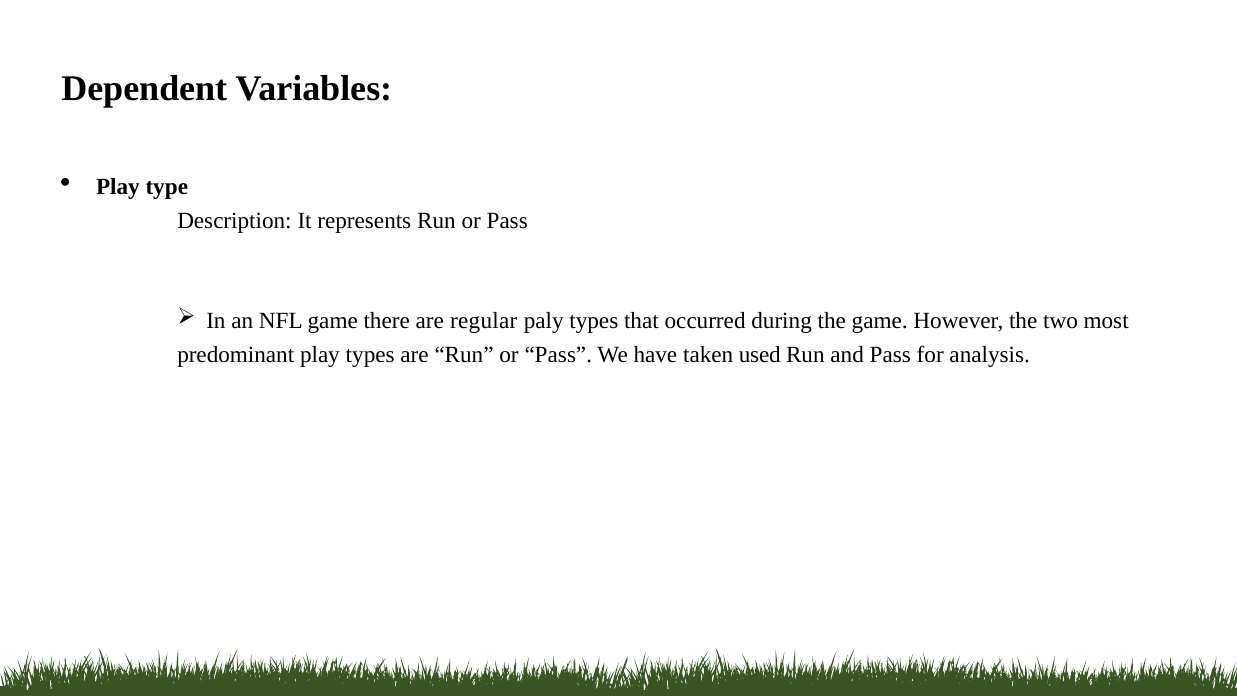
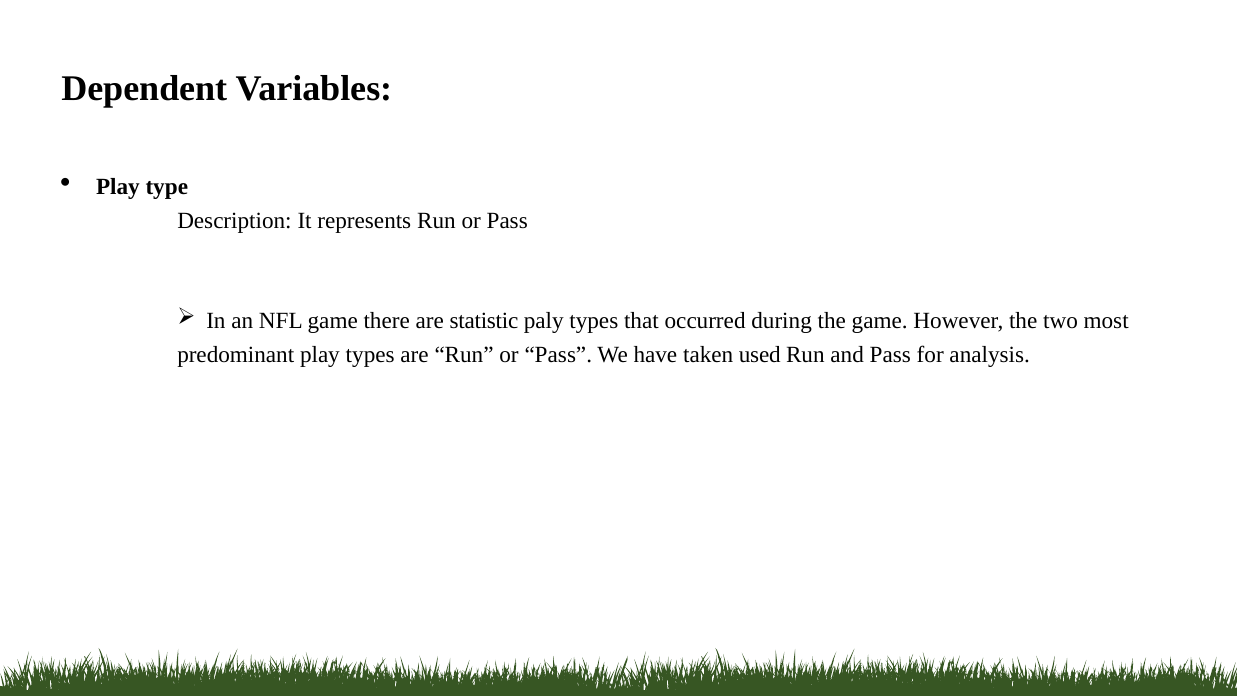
regular: regular -> statistic (484, 321)
